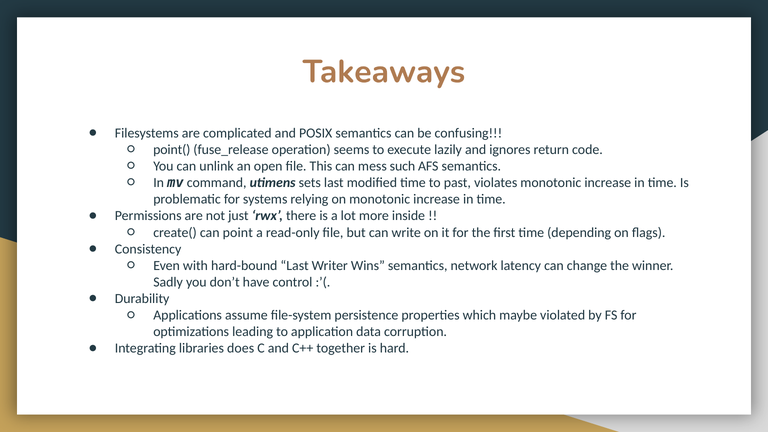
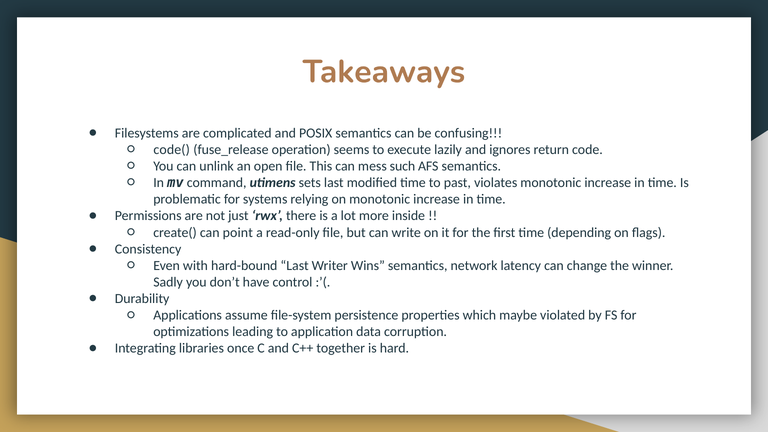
point(: point( -> code( (172, 150)
does: does -> once (241, 348)
